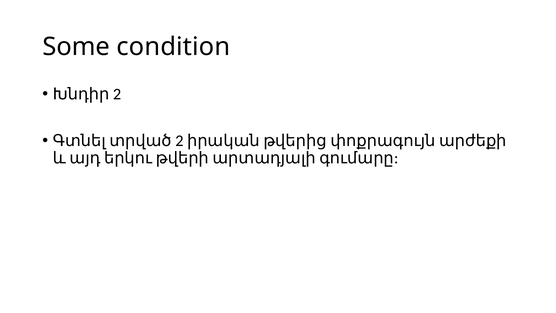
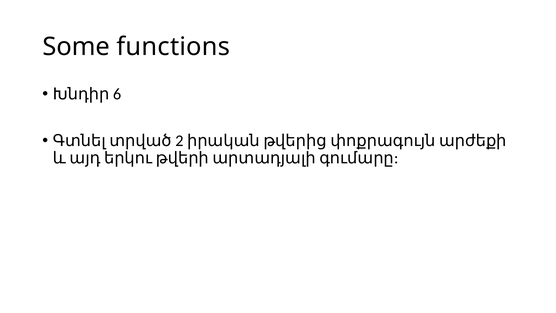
condition: condition -> functions (173, 47)
Խնդիր 2: 2 -> 6 (117, 94)
